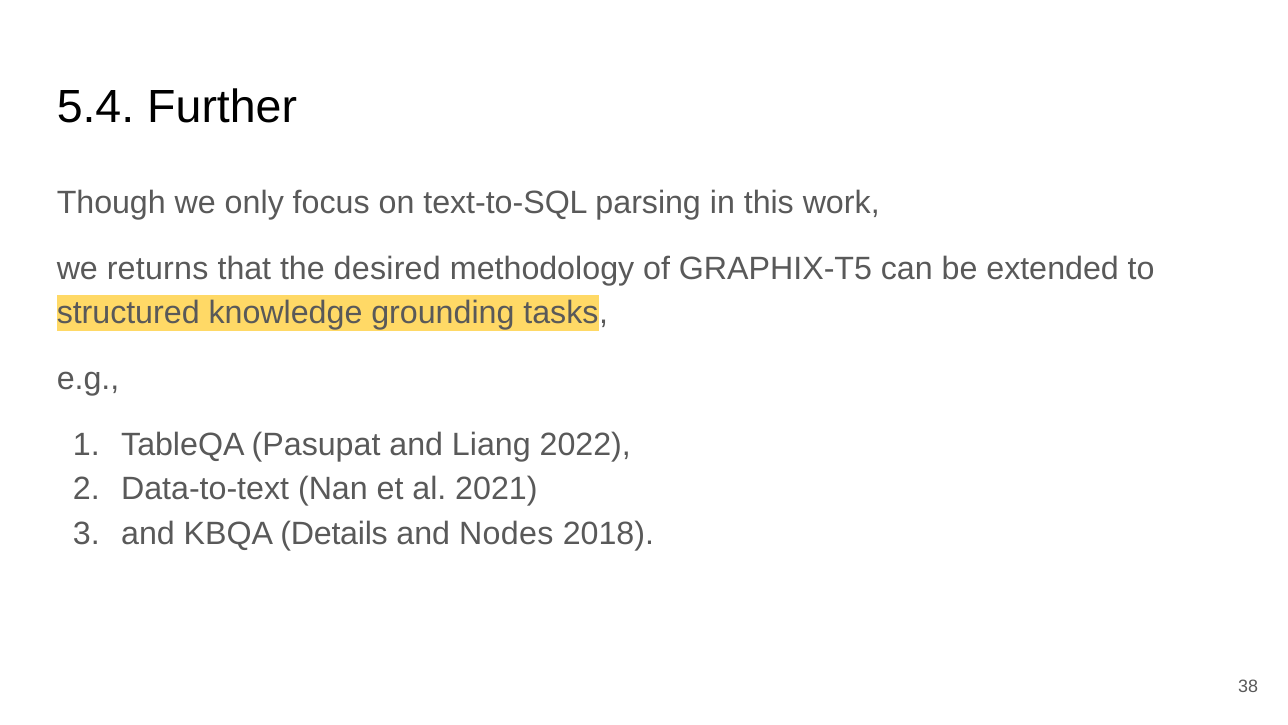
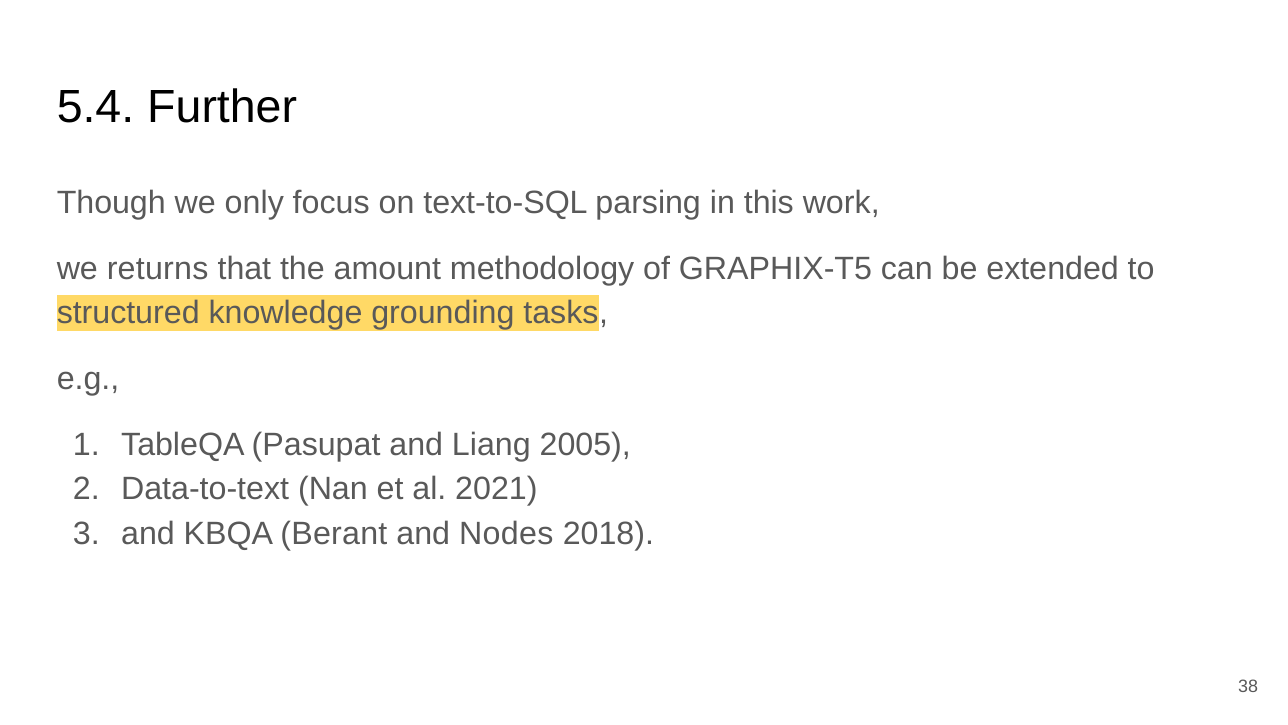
desired: desired -> amount (387, 268)
2022: 2022 -> 2005 (585, 445)
Details: Details -> Berant (334, 533)
